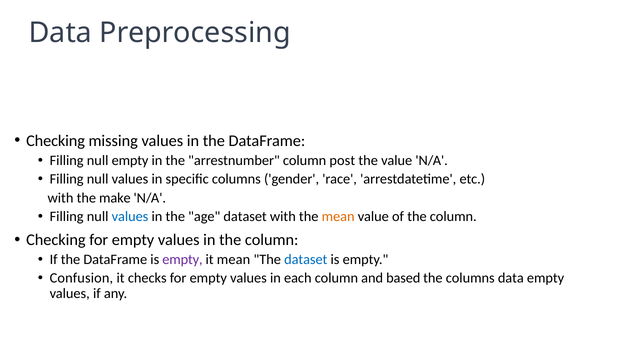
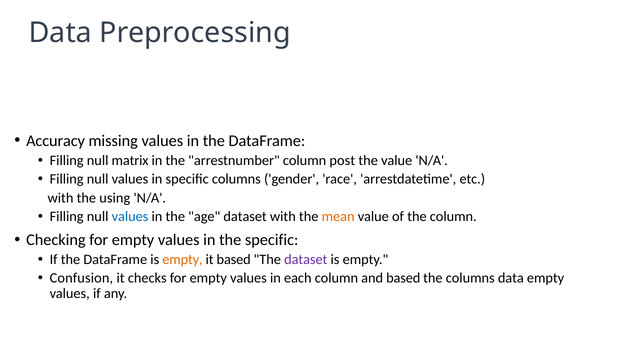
Checking: Checking -> Accuracy (56, 141)
null empty: empty -> matrix (130, 160)
make: make -> using (115, 198)
in the column: column -> specific (272, 240)
empty colour: purple -> orange (182, 260)
it mean: mean -> based (234, 260)
dataset colour: blue -> purple (306, 260)
